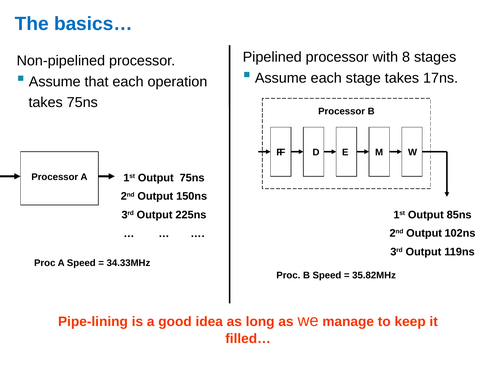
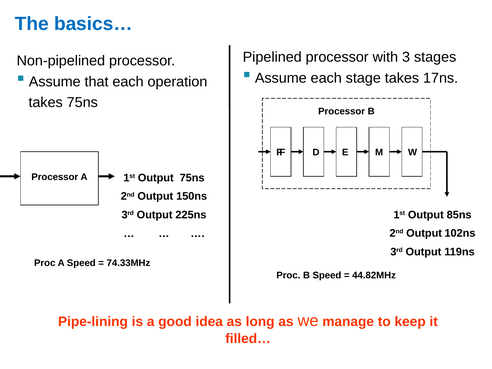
8: 8 -> 3 (406, 57)
34.33MHz: 34.33MHz -> 74.33MHz (128, 263)
35.82MHz: 35.82MHz -> 44.82MHz (374, 275)
